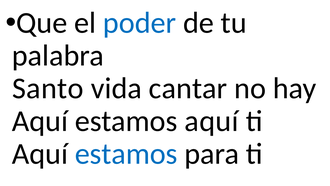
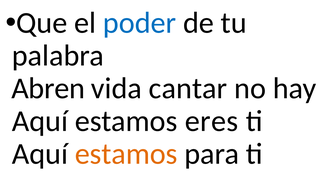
Santo: Santo -> Abren (48, 88)
estamos aquí: aquí -> eres (212, 121)
estamos colour: blue -> orange (126, 153)
